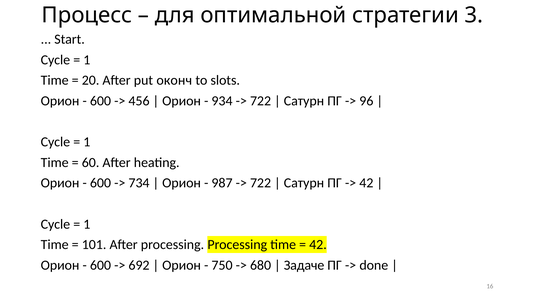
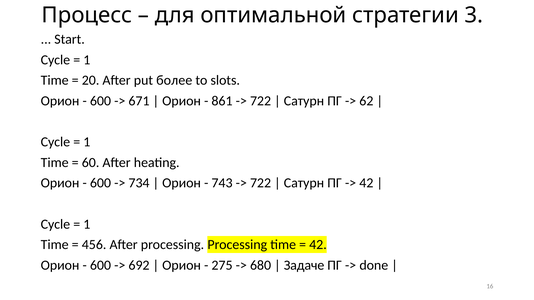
оконч: оконч -> более (174, 80)
456: 456 -> 671 (139, 101)
934: 934 -> 861 (222, 101)
96: 96 -> 62 (366, 101)
987: 987 -> 743 (222, 183)
101: 101 -> 456 (94, 245)
750: 750 -> 275 (222, 266)
